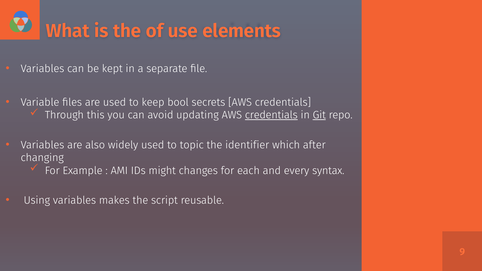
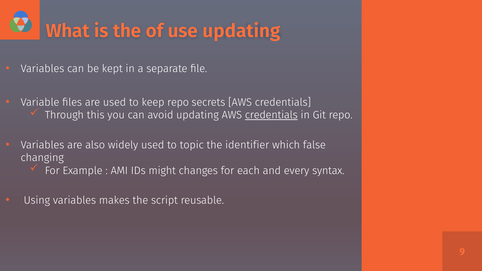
use elements: elements -> updating (241, 31)
keep bool: bool -> repo (178, 102)
Git underline: present -> none (319, 115)
after: after -> false (314, 145)
